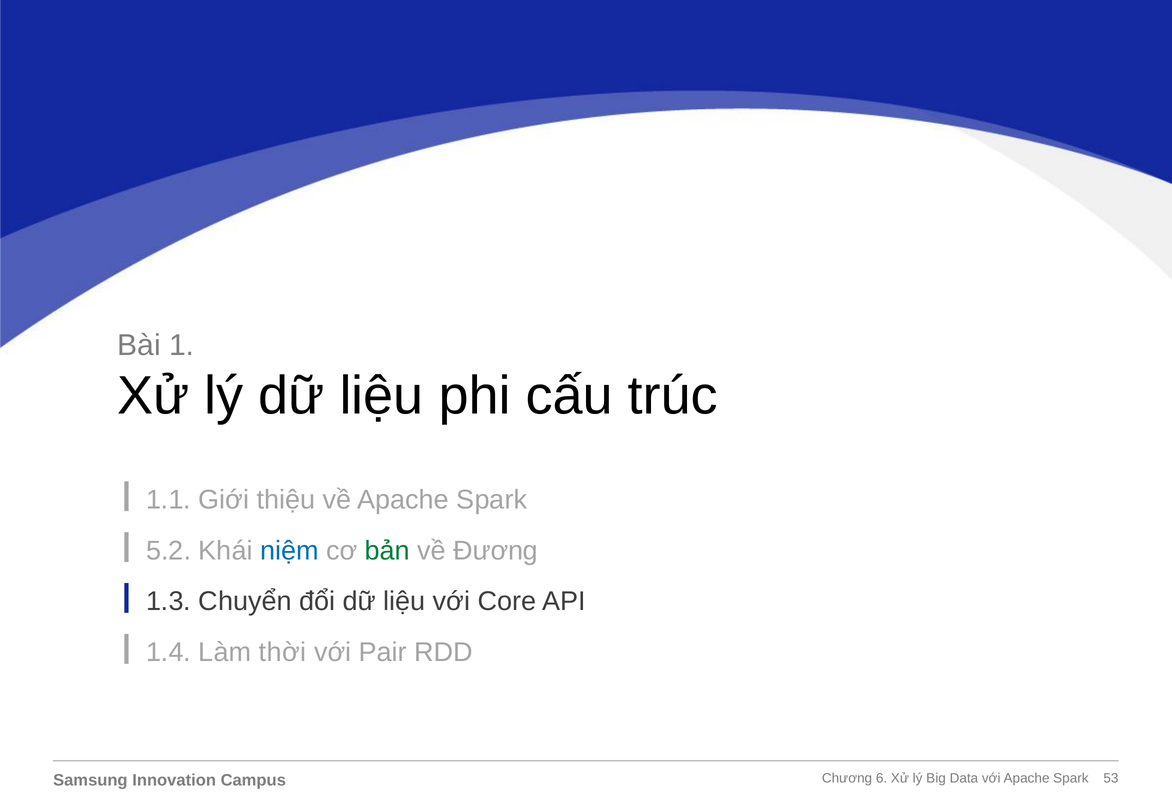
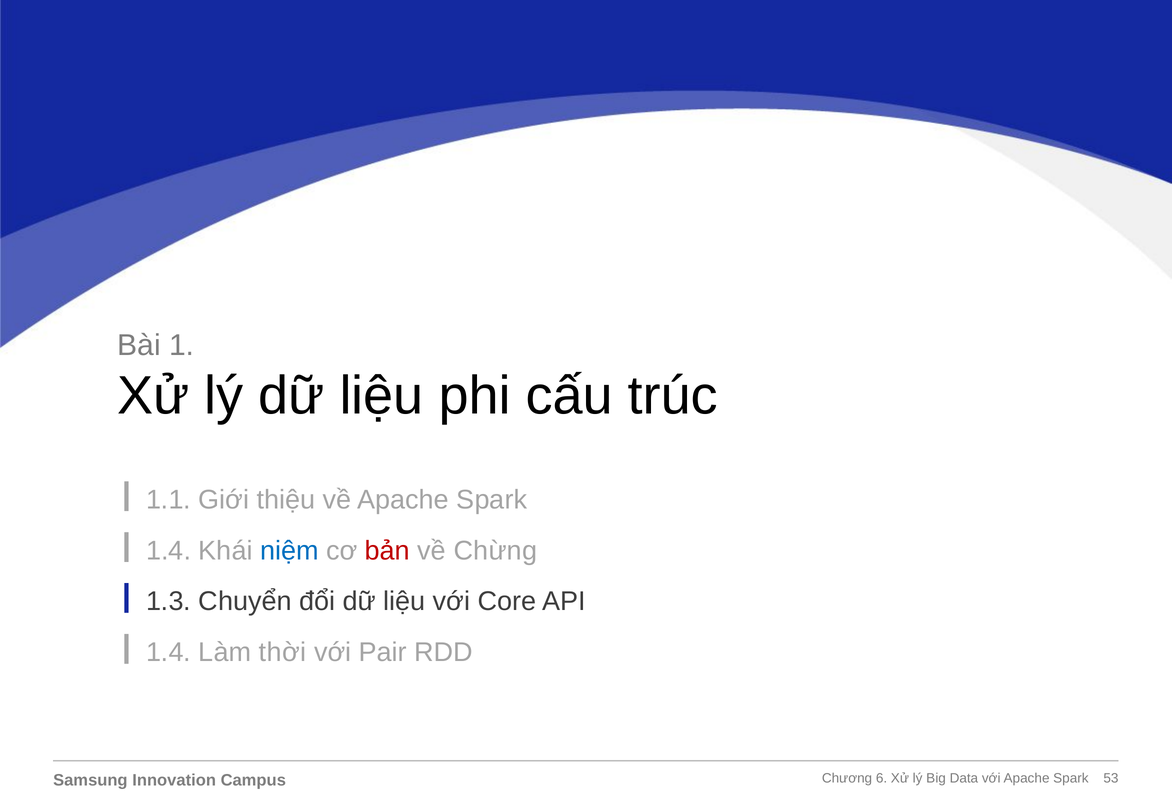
5.2: 5.2 -> 1.4 (169, 550)
bản colour: green -> red (387, 550)
Đương: Đương -> Chừng (495, 550)
